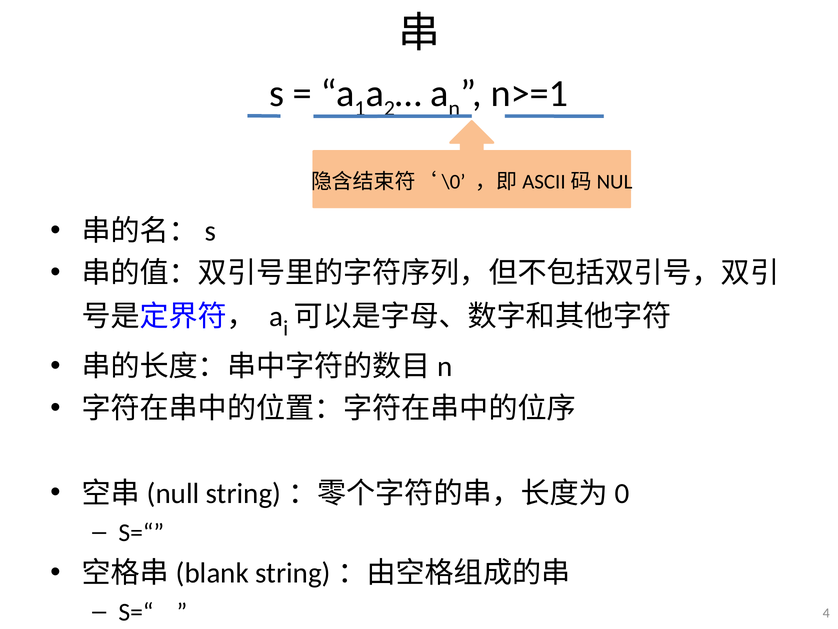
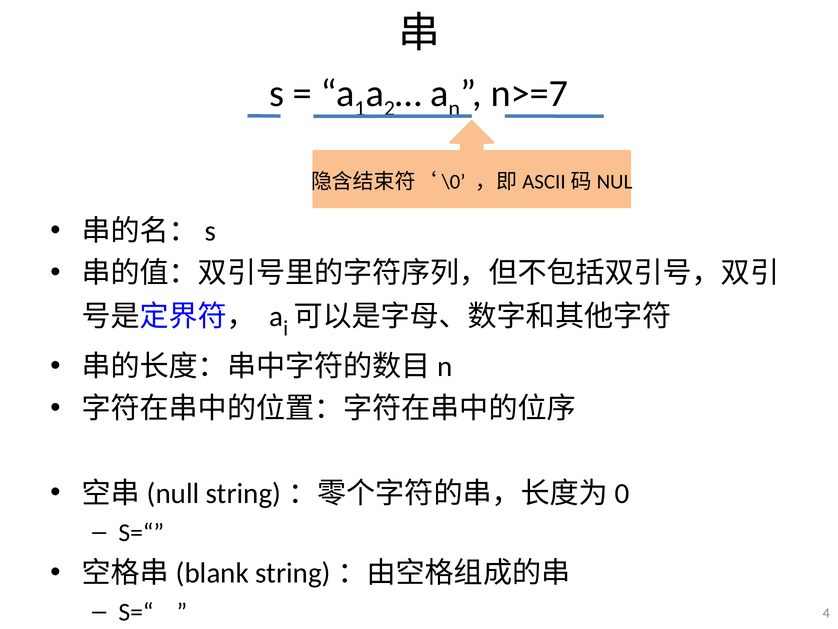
n>=1: n>=1 -> n>=7 (530, 93)
